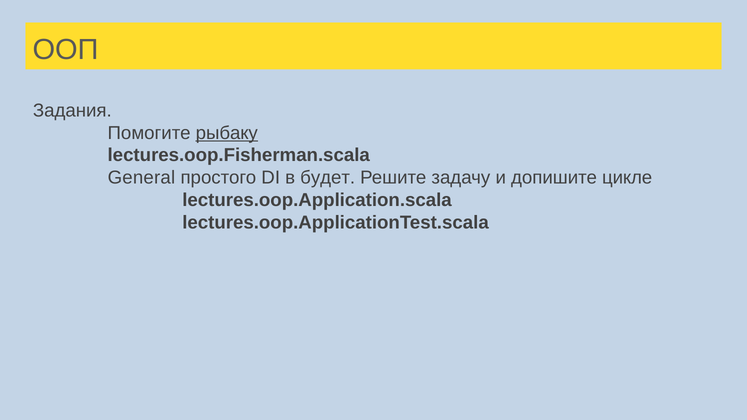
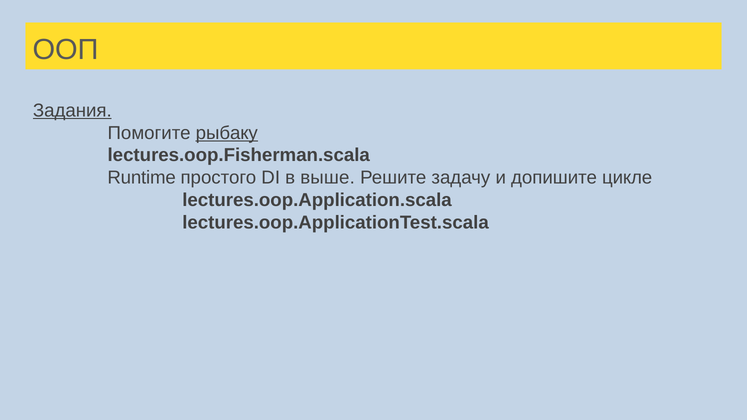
Задания underline: none -> present (72, 111)
General: General -> Runtime (142, 178)
будет: будет -> выше (328, 178)
